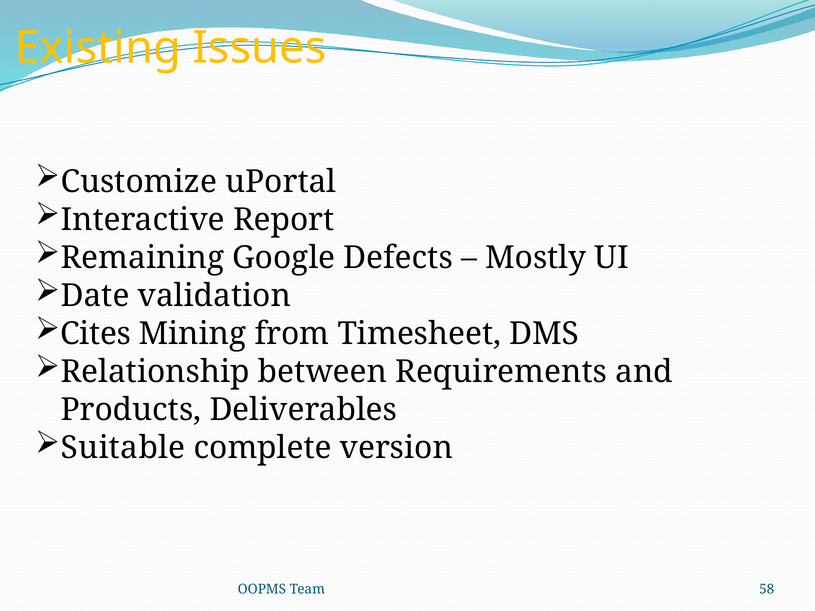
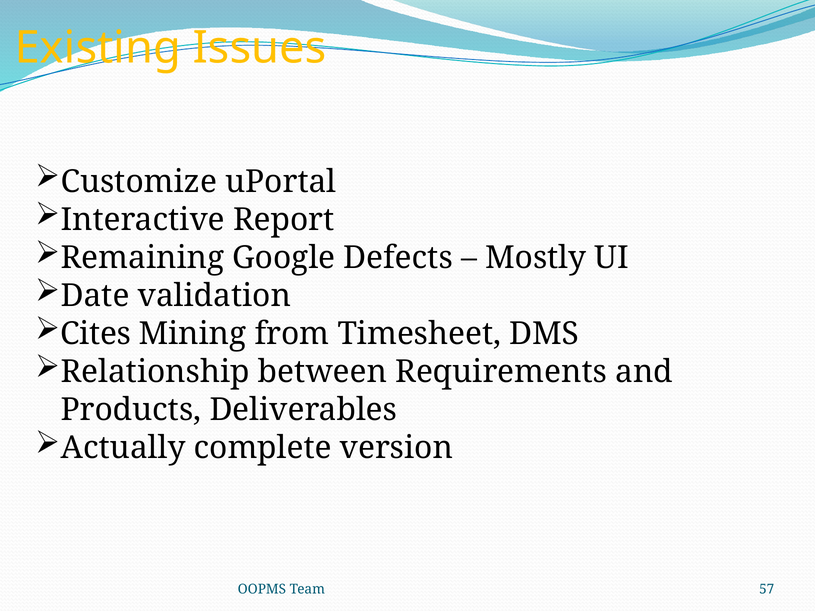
Suitable: Suitable -> Actually (123, 448)
58: 58 -> 57 (767, 590)
